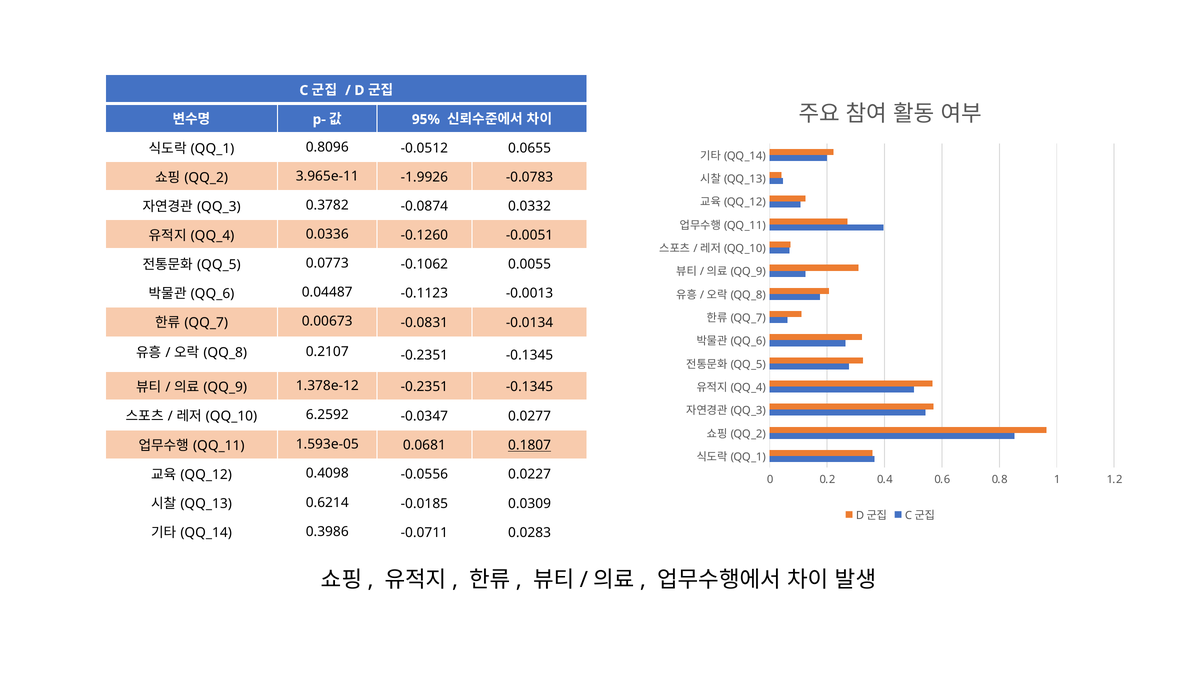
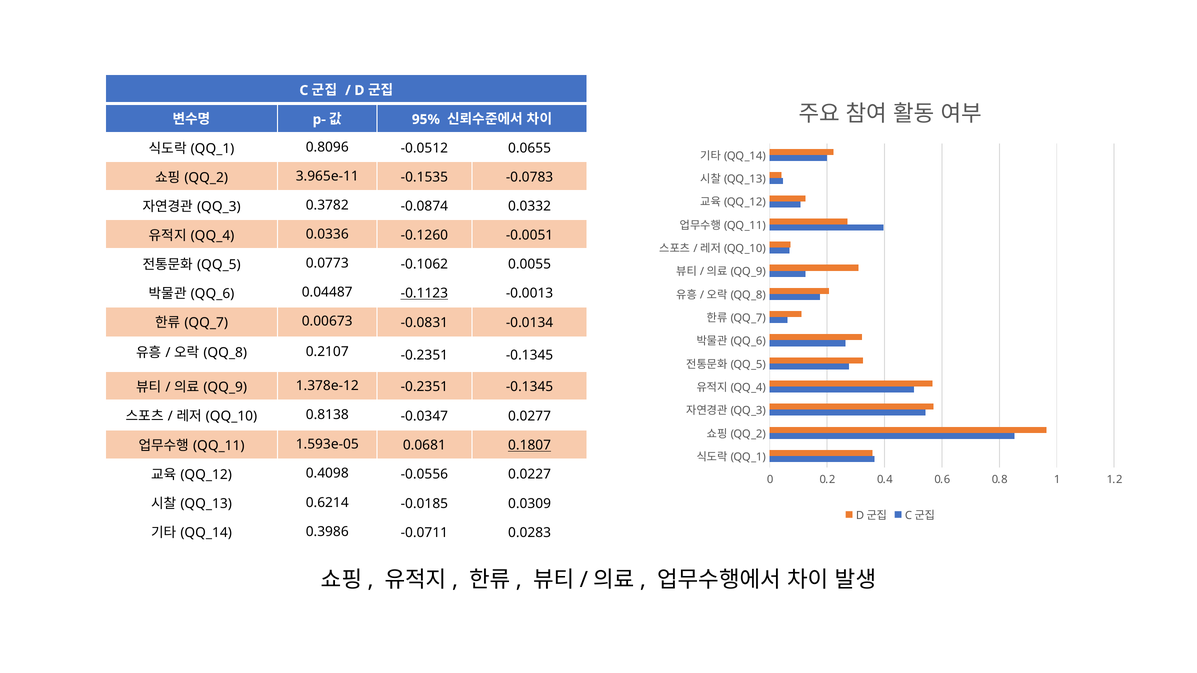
-1.9926: -1.9926 -> -0.1535 (424, 177)
-0.1123 underline: none -> present (424, 293)
6.2592: 6.2592 -> 0.8138 (327, 415)
